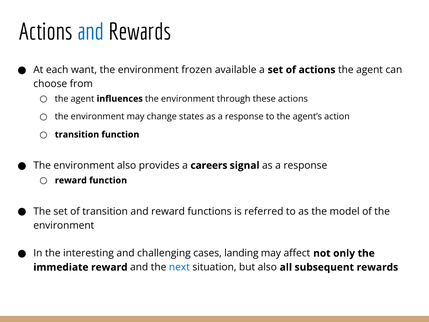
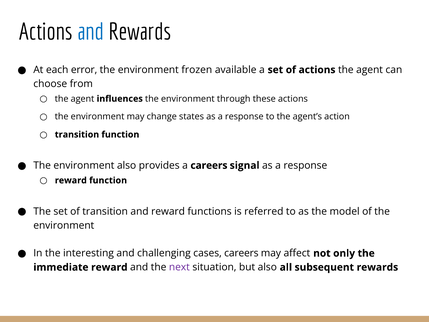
want: want -> error (84, 70)
cases landing: landing -> careers (241, 253)
next colour: blue -> purple (179, 267)
